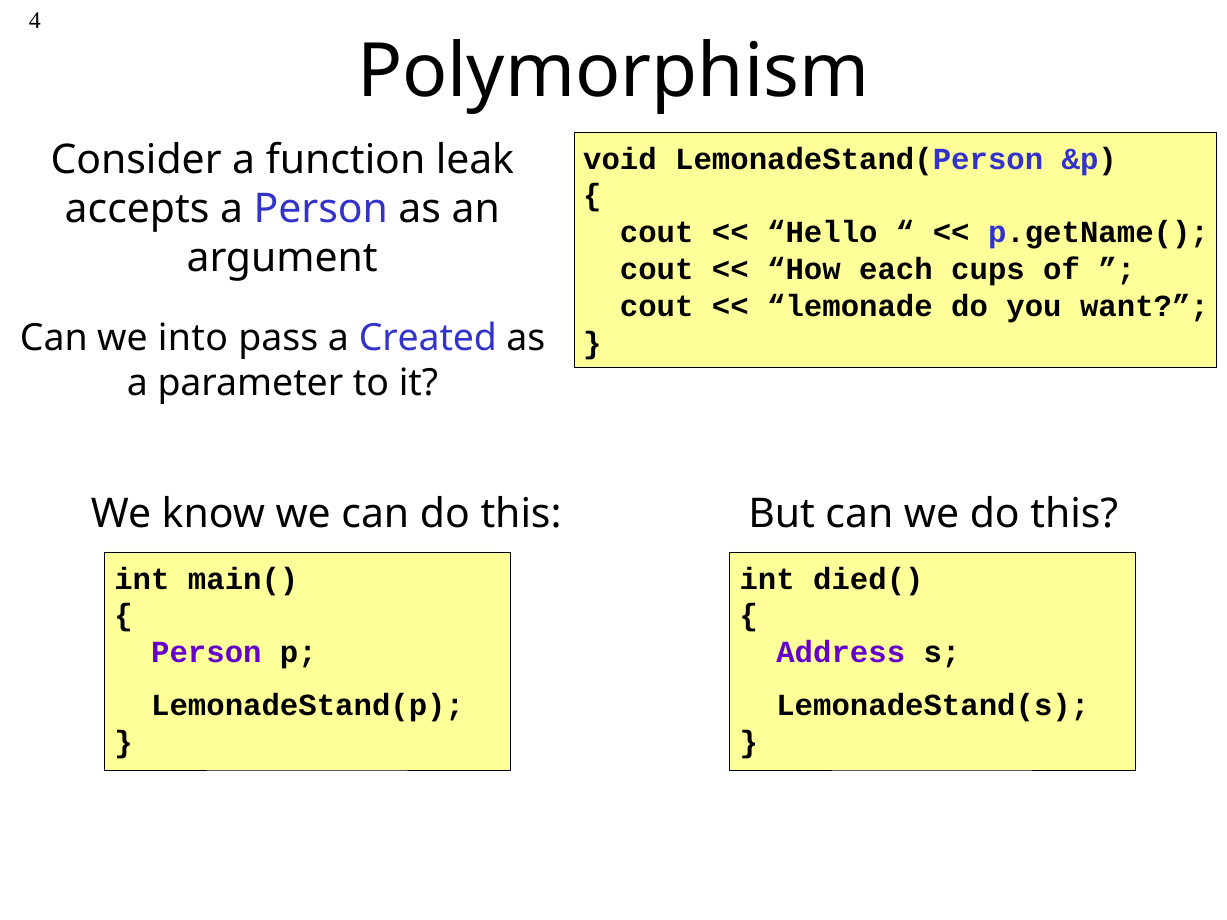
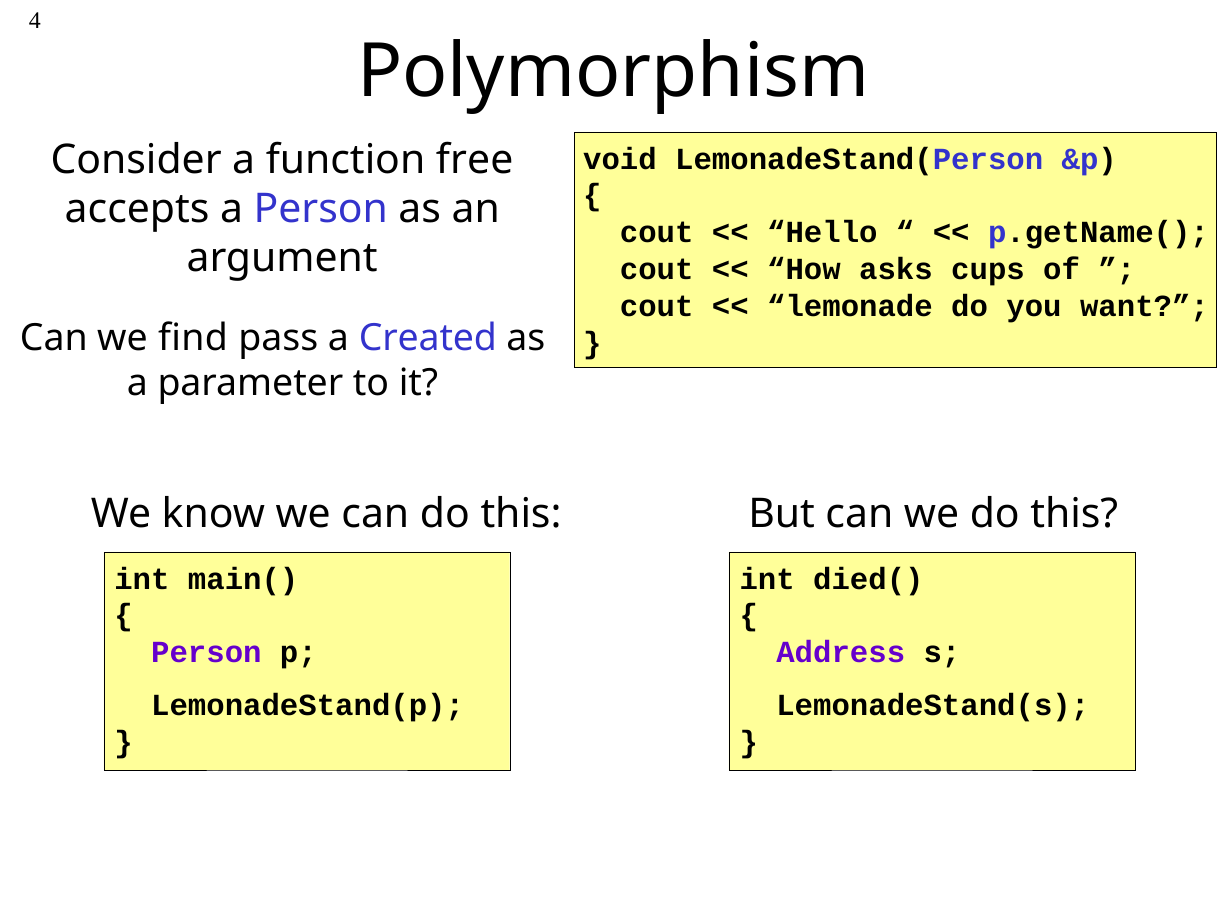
leak: leak -> free (475, 160)
each: each -> asks (896, 270)
into: into -> find (193, 338)
